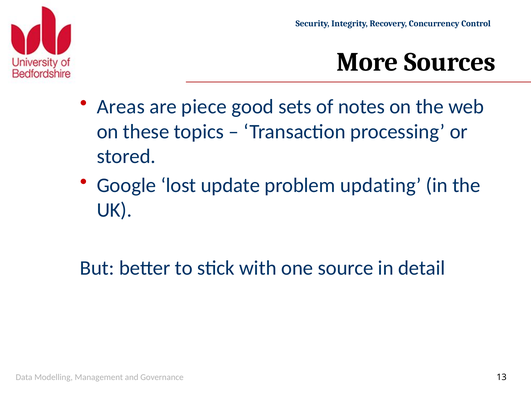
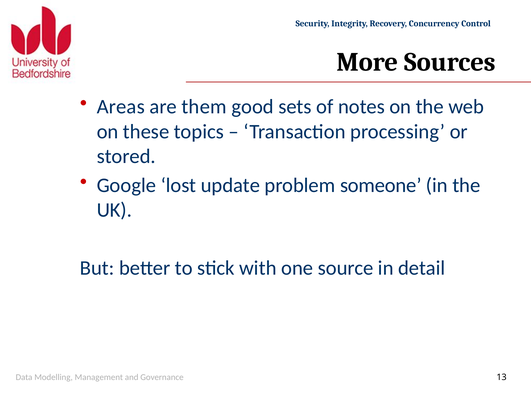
piece: piece -> them (204, 107)
updating: updating -> someone (381, 185)
